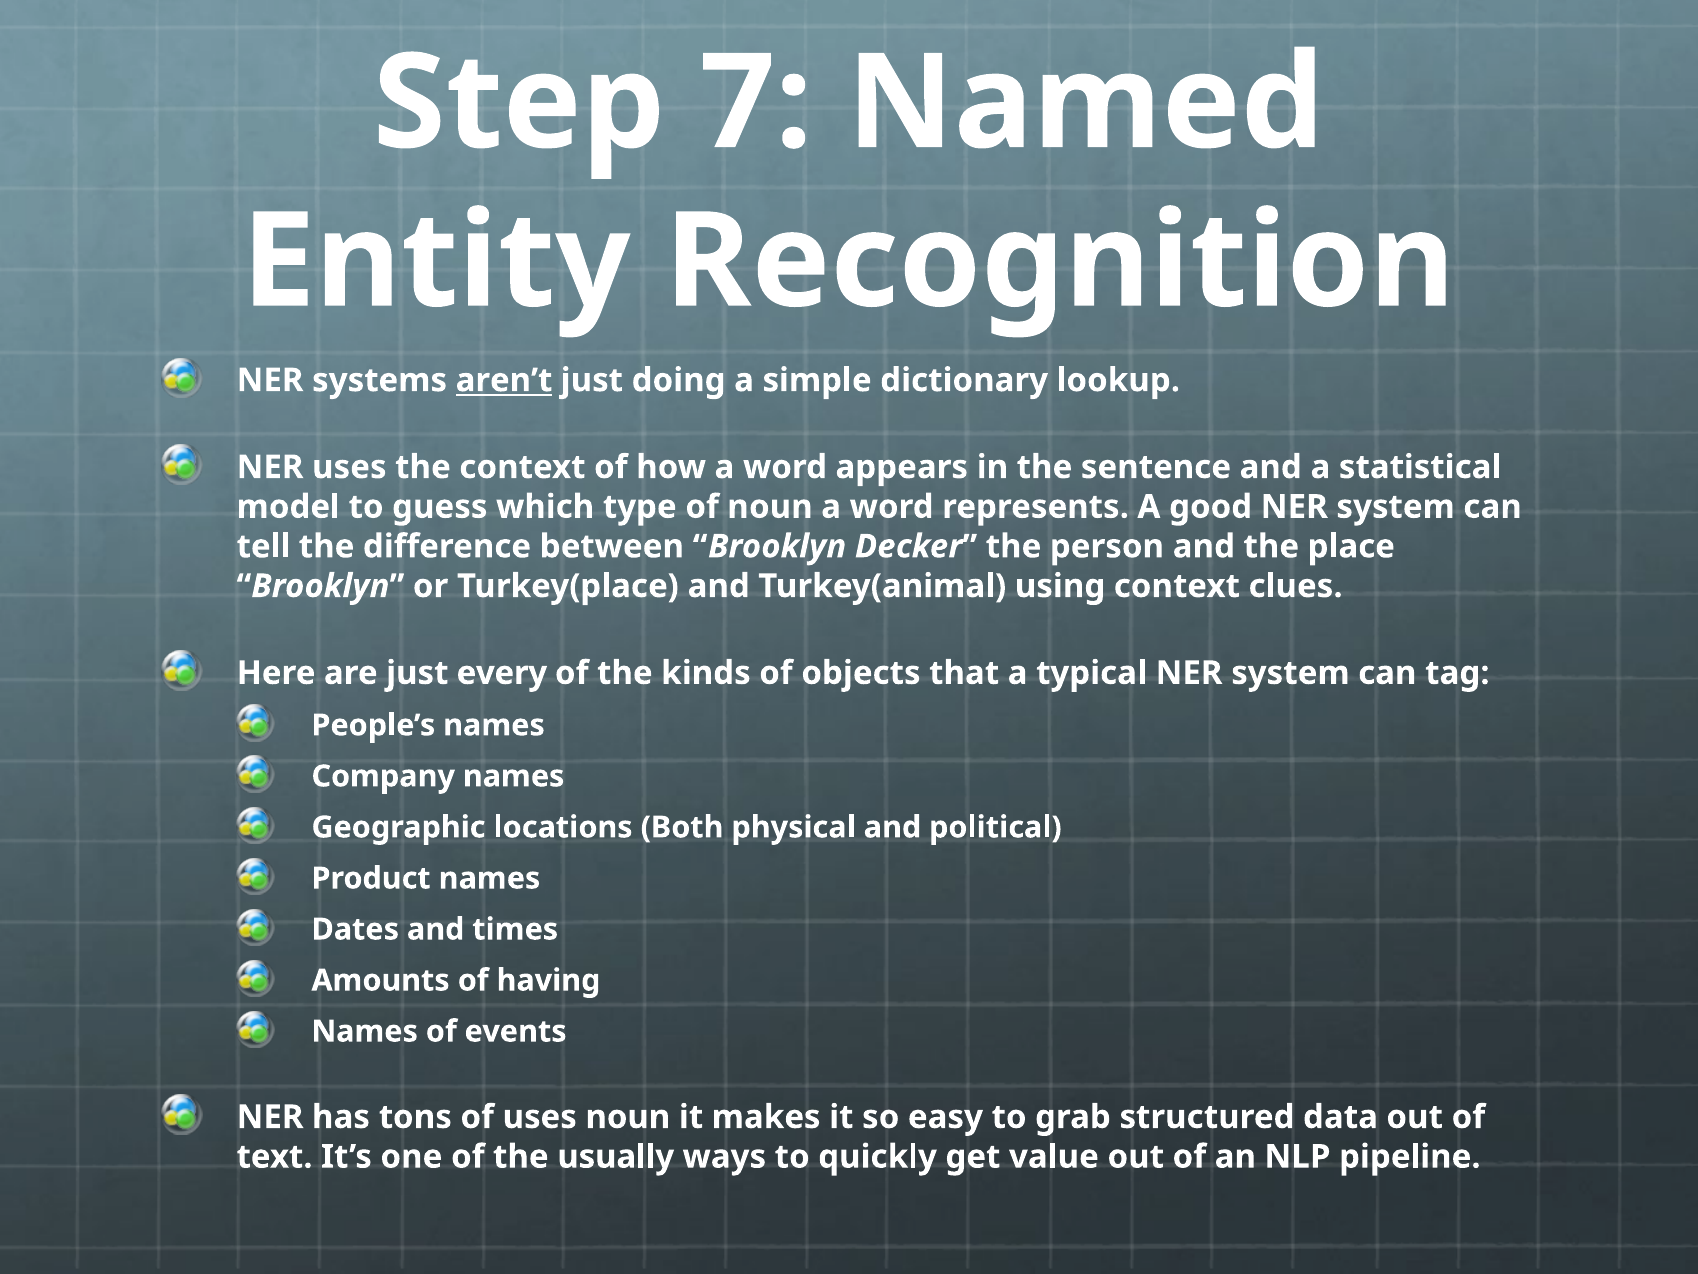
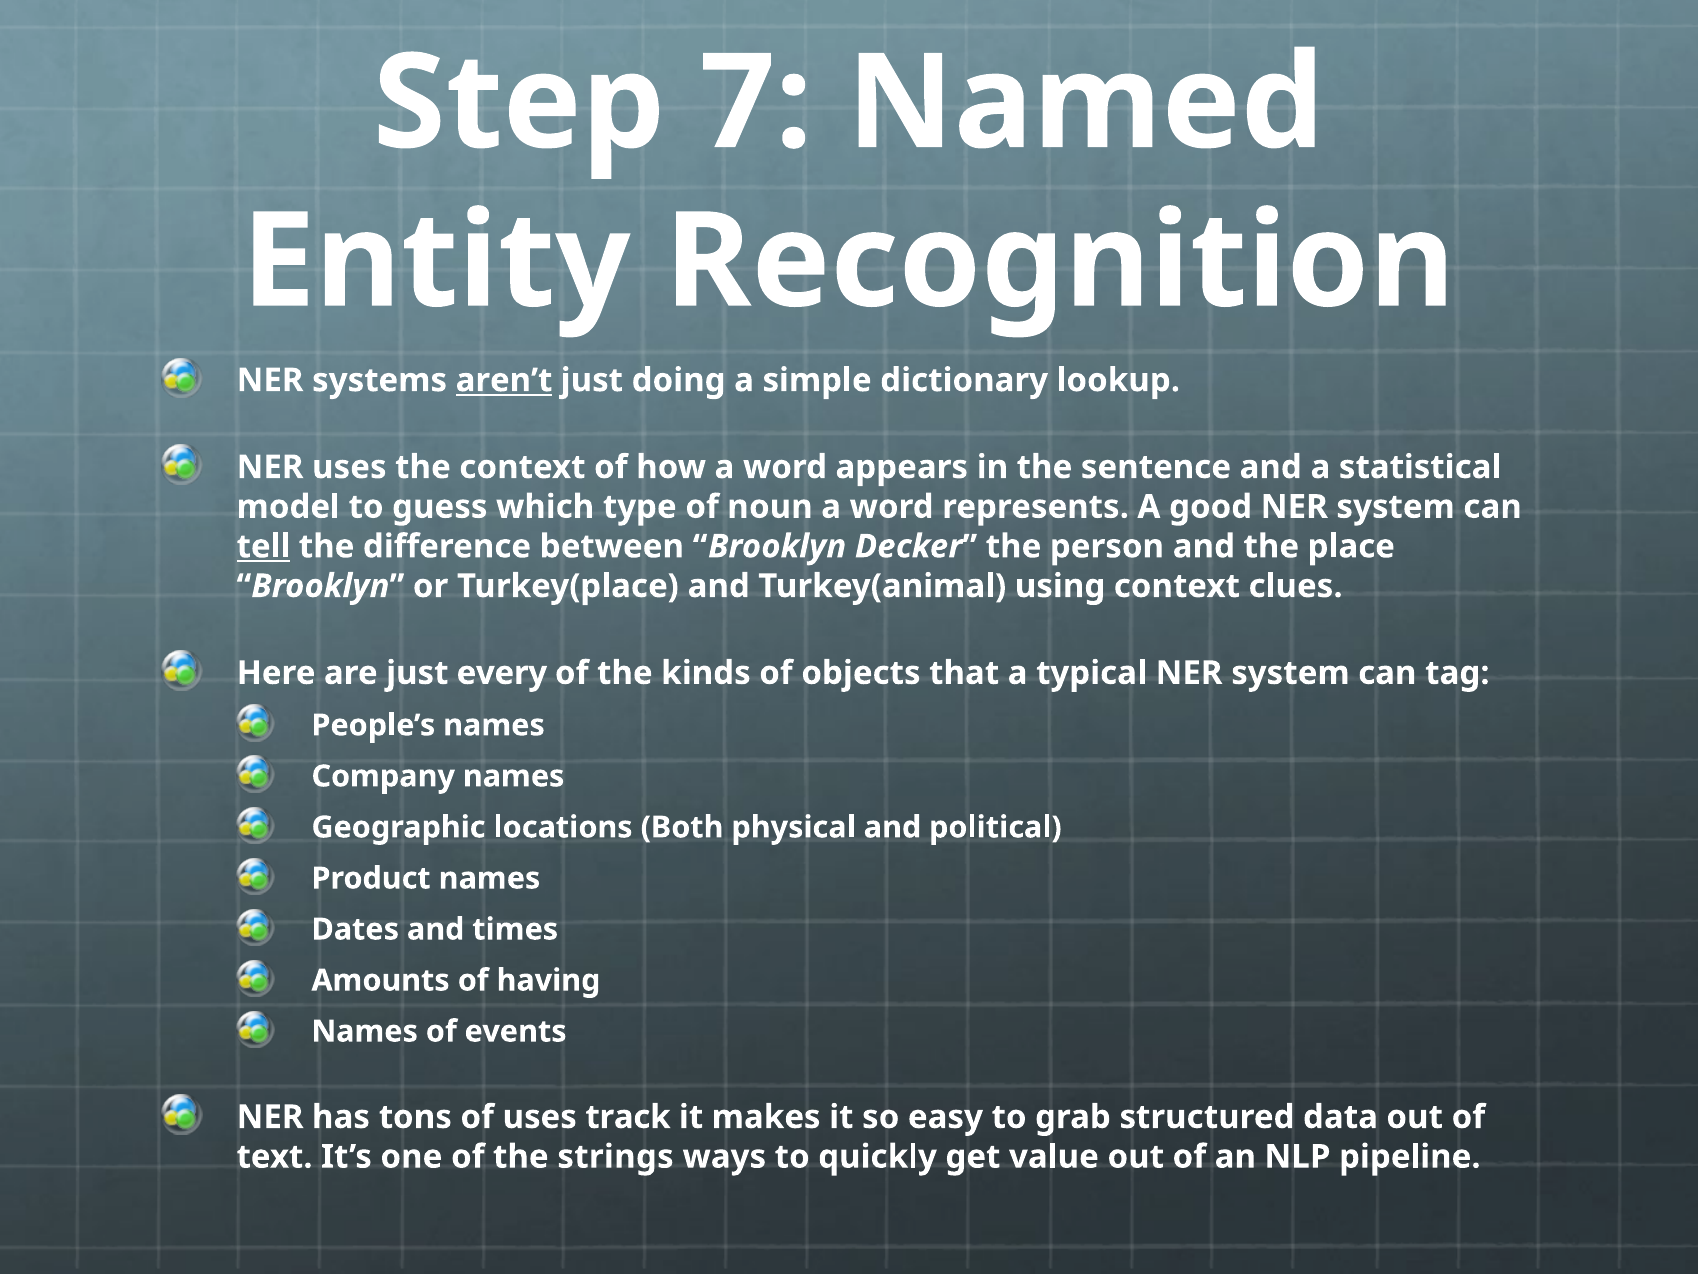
tell underline: none -> present (263, 546)
uses noun: noun -> track (628, 1117)
usually: usually -> strings (616, 1156)
